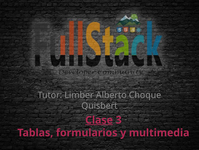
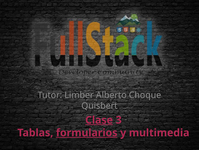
formularios underline: none -> present (87, 132)
